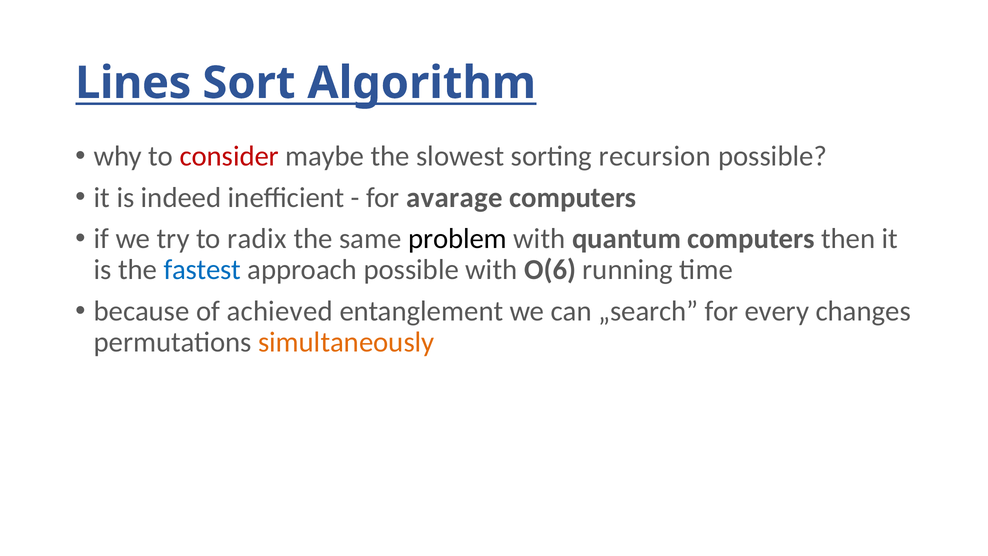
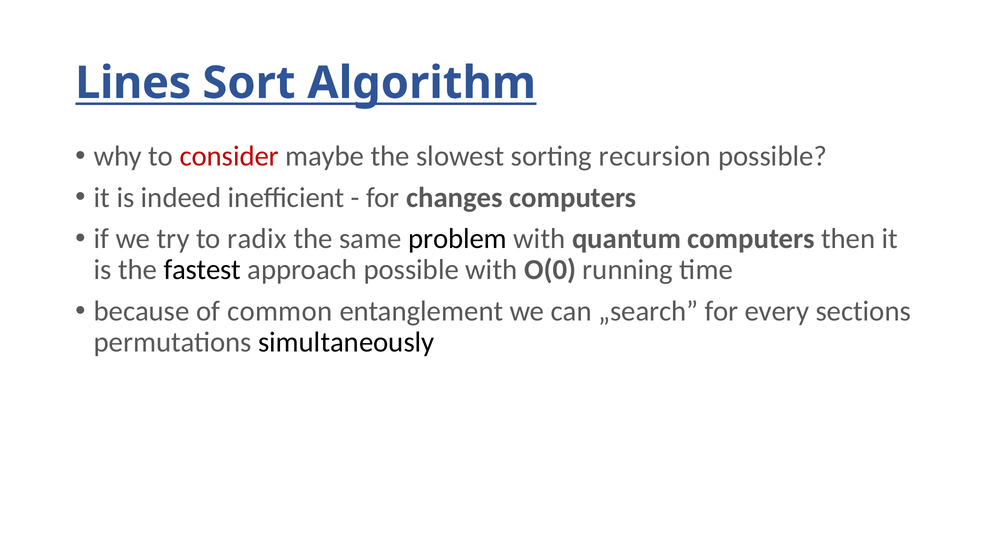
avarage: avarage -> changes (455, 197)
fastest colour: blue -> black (202, 270)
O(6: O(6 -> O(0 (550, 270)
achieved: achieved -> common (280, 311)
changes: changes -> sections (863, 311)
simultaneously colour: orange -> black (346, 342)
